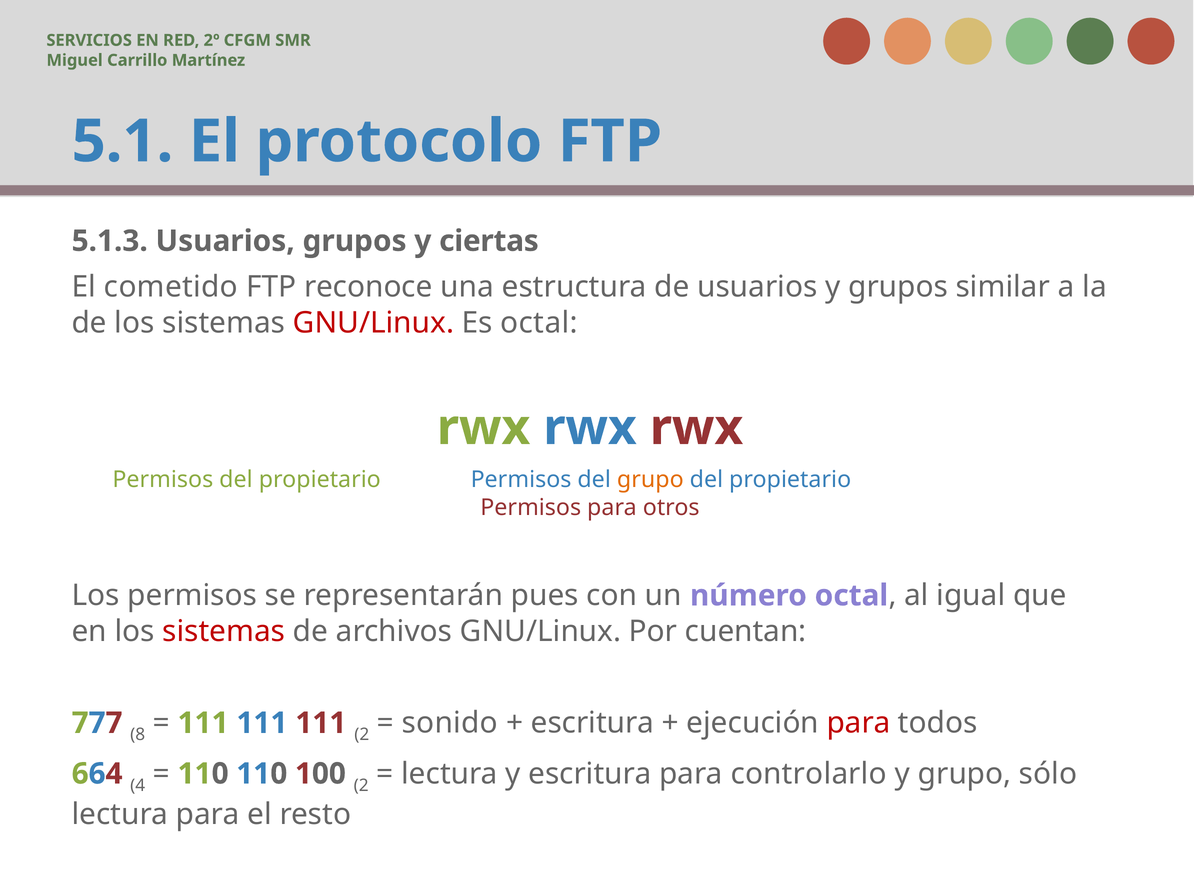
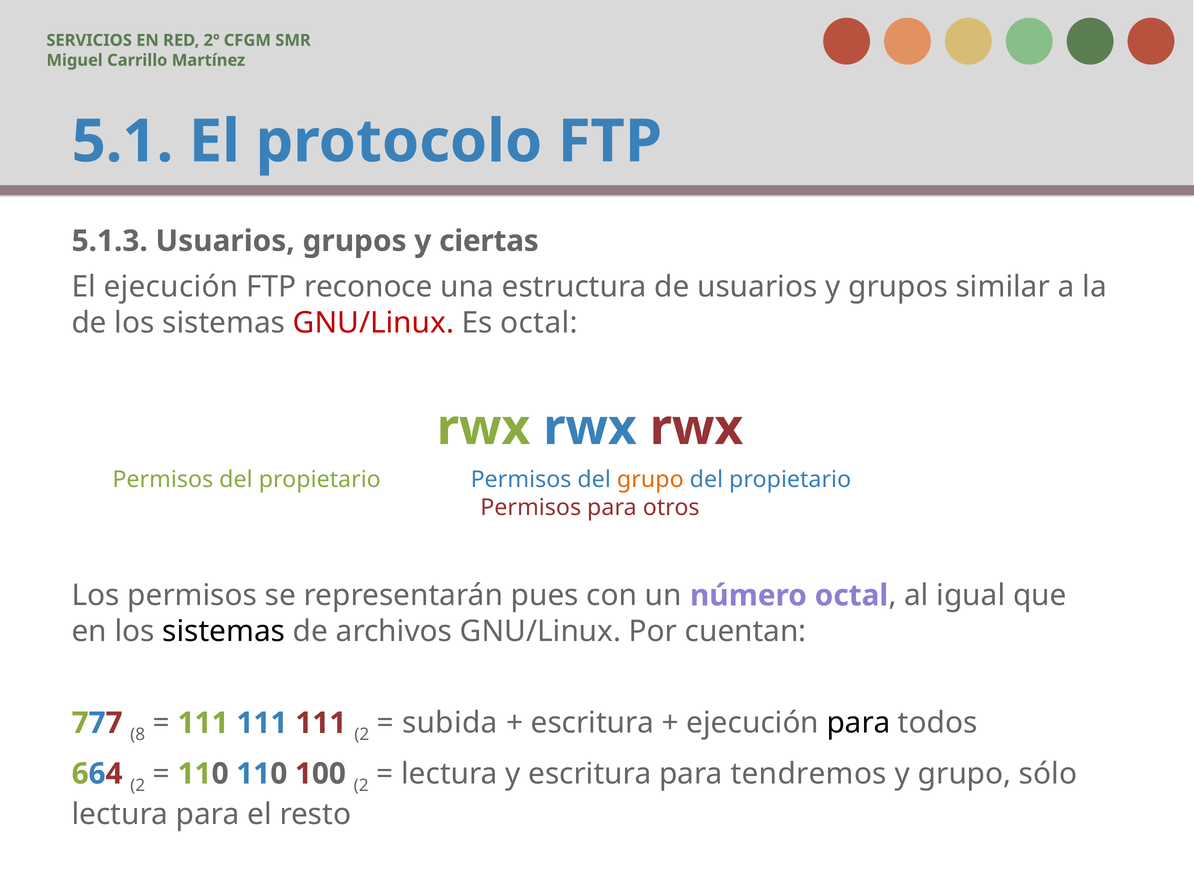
El cometido: cometido -> ejecución (171, 287)
sistemas colour: red -> black (224, 631)
sonido: sonido -> subida (450, 723)
para colour: red -> black (859, 723)
664 4: 4 -> 2 (138, 785)
controlarlo: controlarlo -> tendremos (809, 773)
